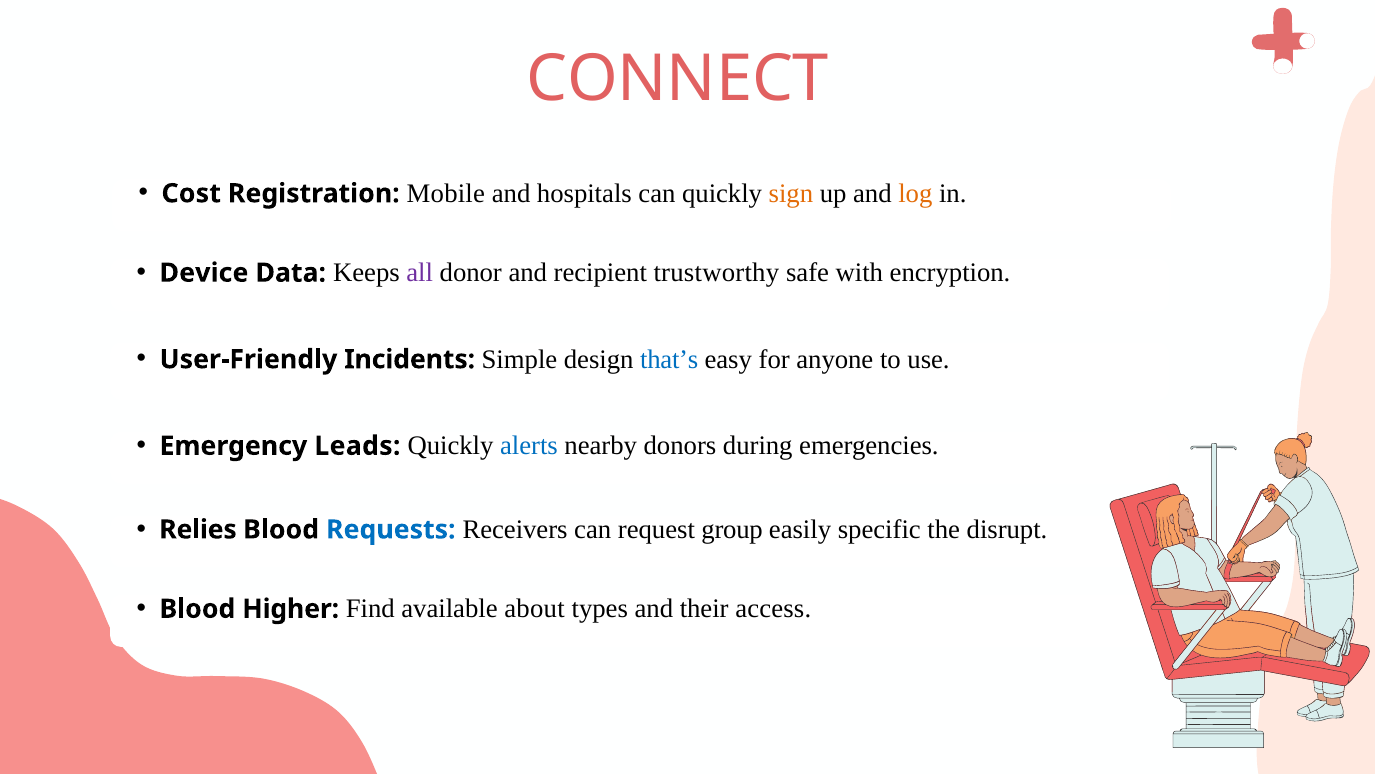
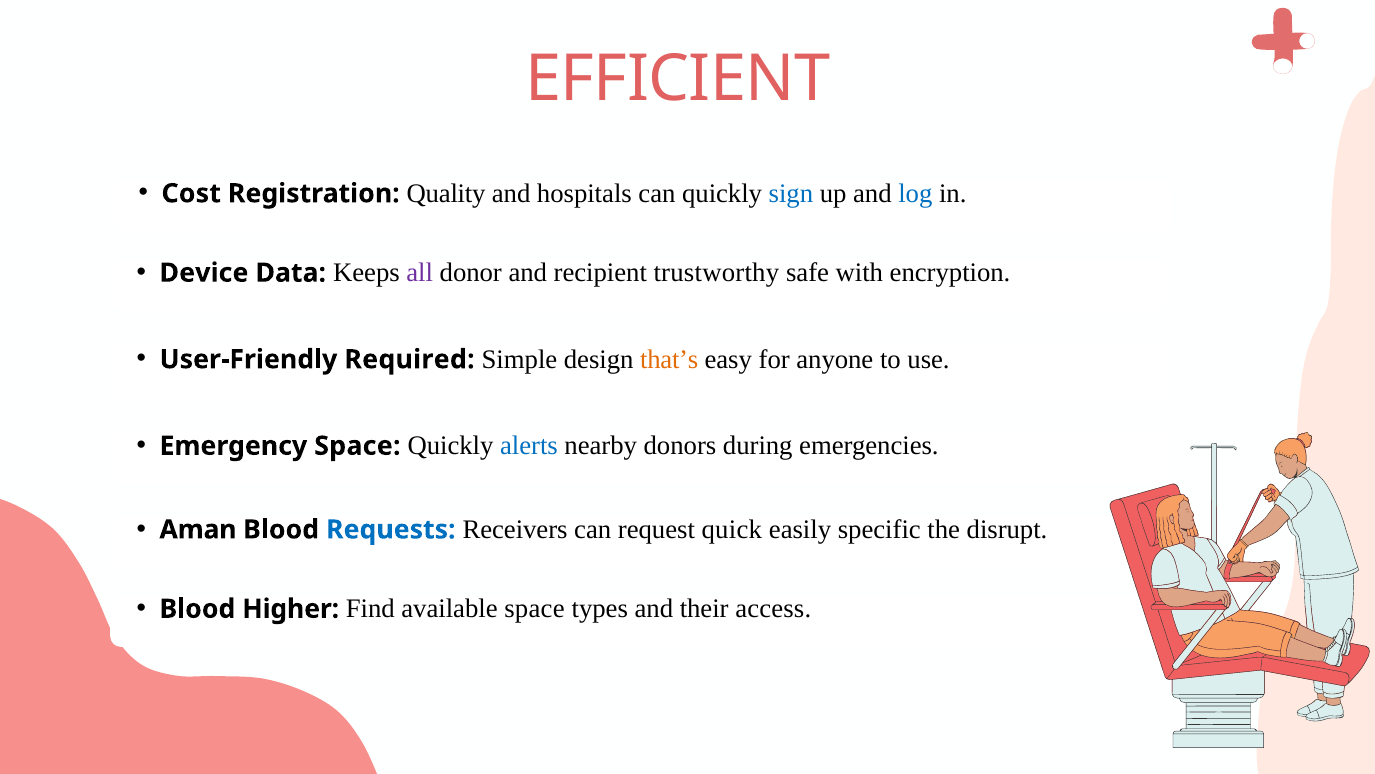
CONNECT: CONNECT -> EFFICIENT (678, 79)
Mobile: Mobile -> Quality (446, 193)
sign colour: orange -> blue (791, 193)
log colour: orange -> blue (915, 193)
Incidents: Incidents -> Required (409, 359)
that’s colour: blue -> orange (669, 359)
Emergency Leads: Leads -> Space (357, 446)
Relies: Relies -> Aman (198, 529)
group: group -> quick (732, 529)
available about: about -> space (534, 609)
